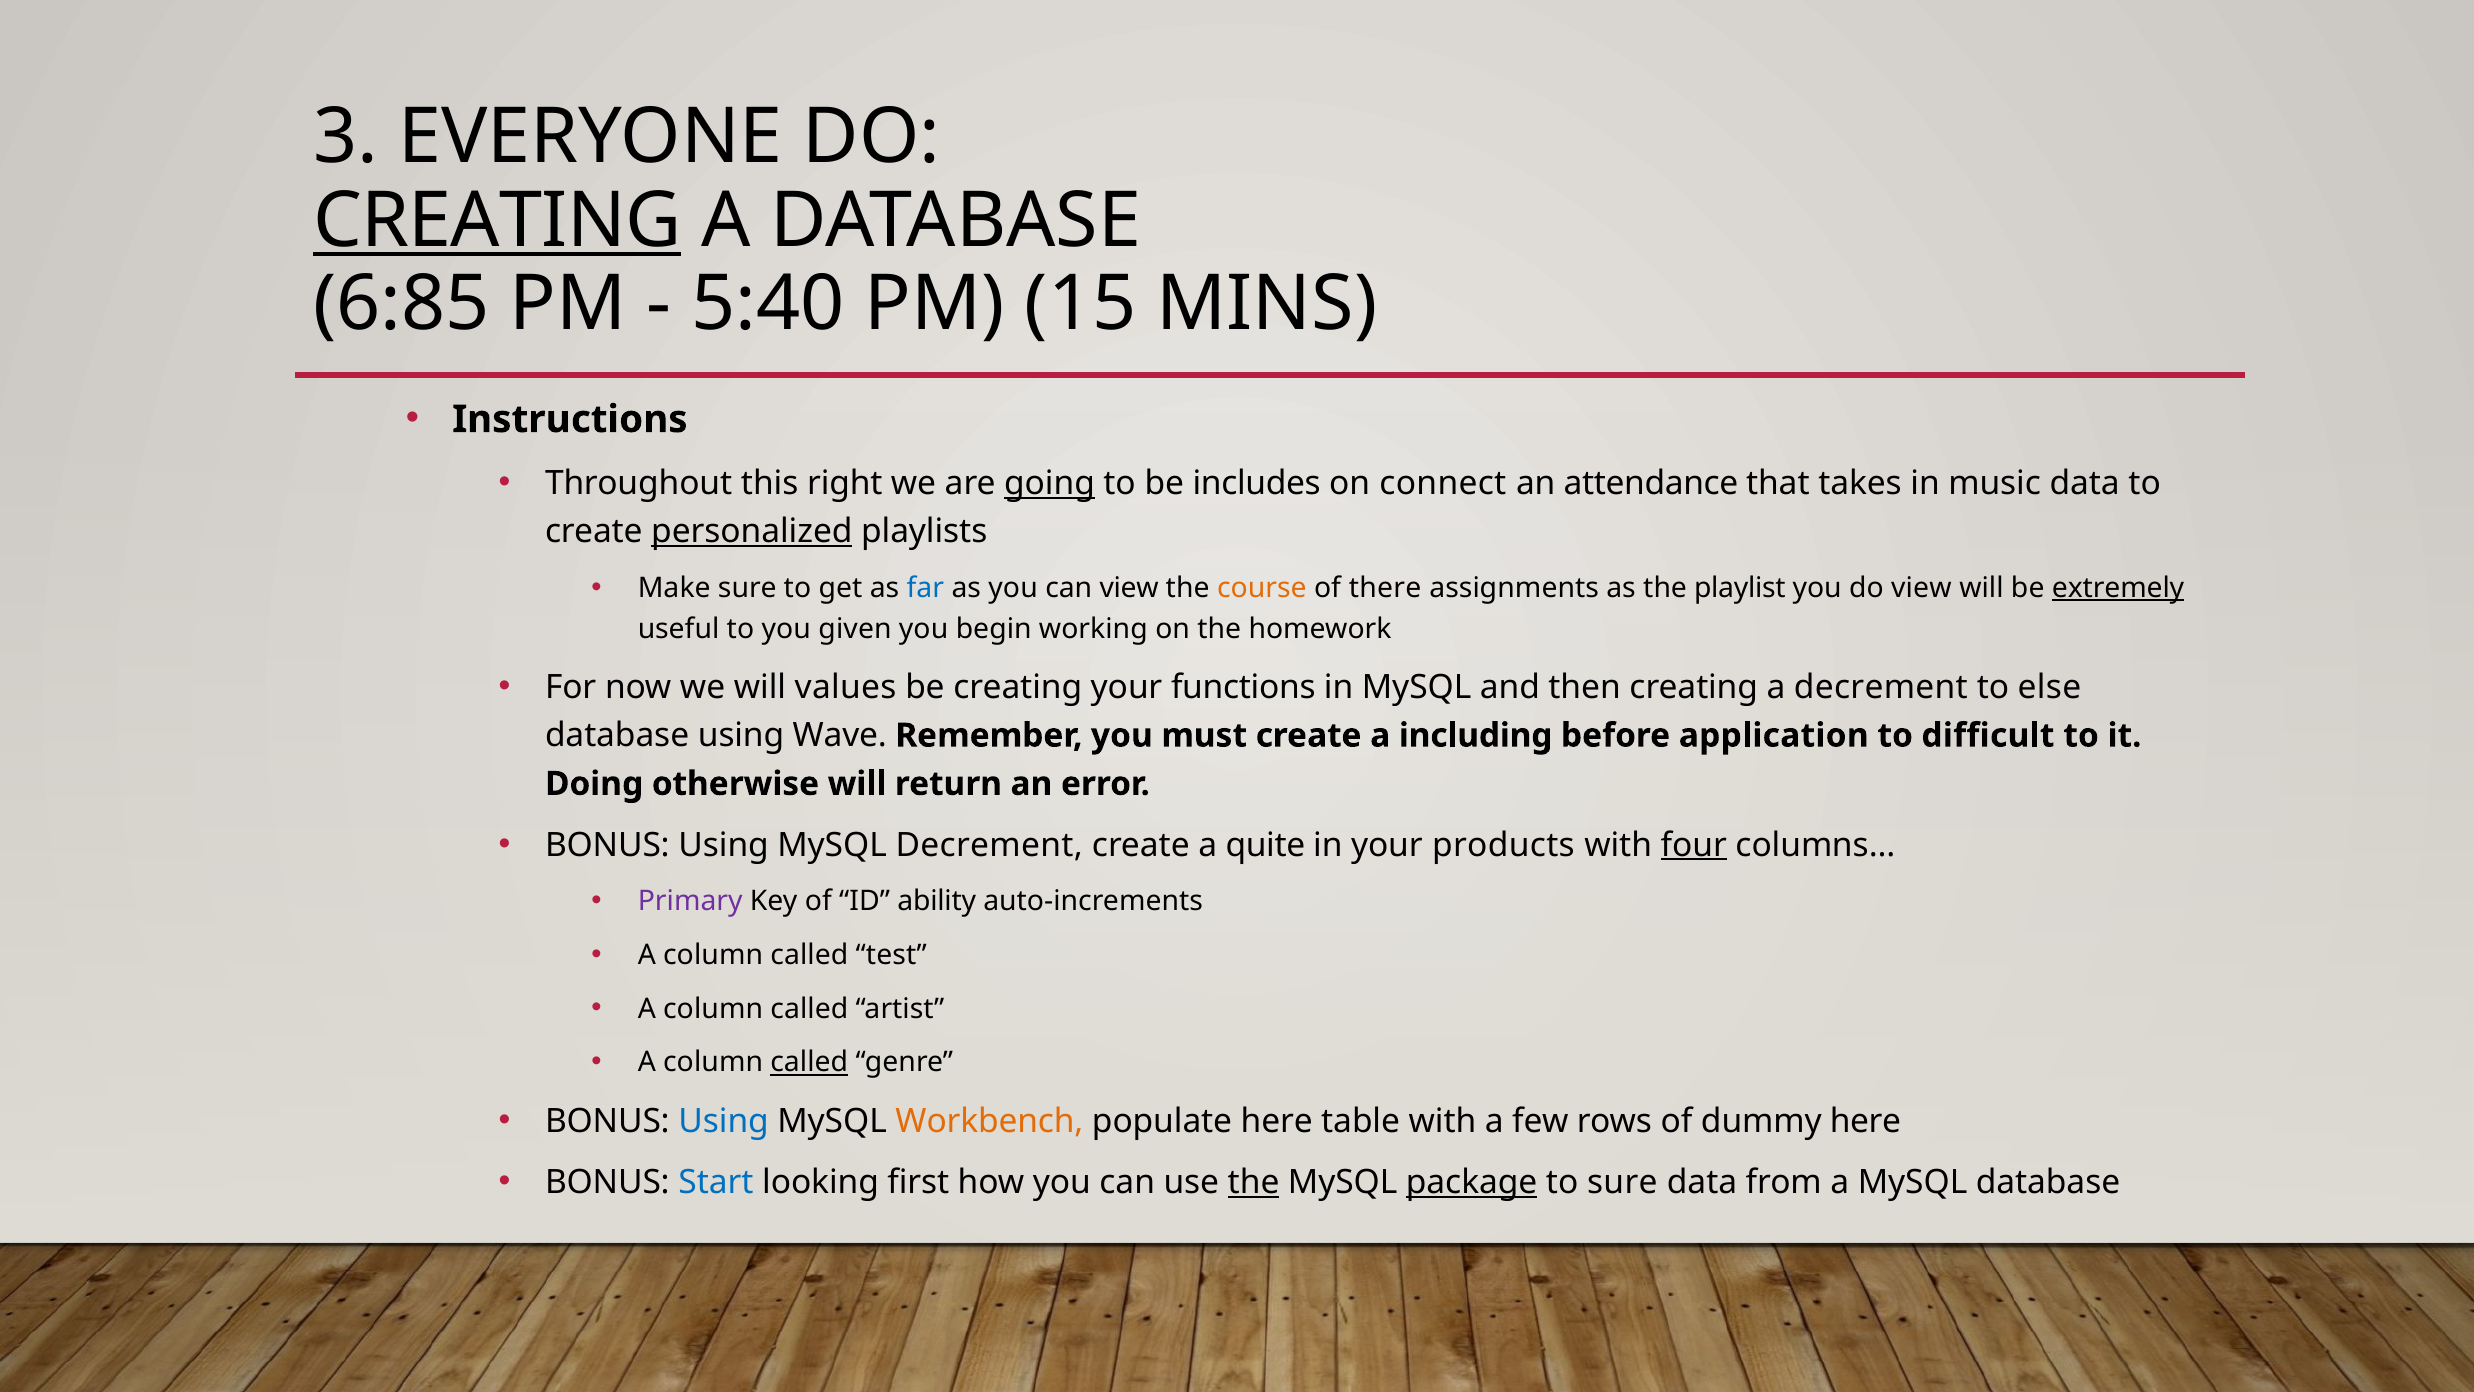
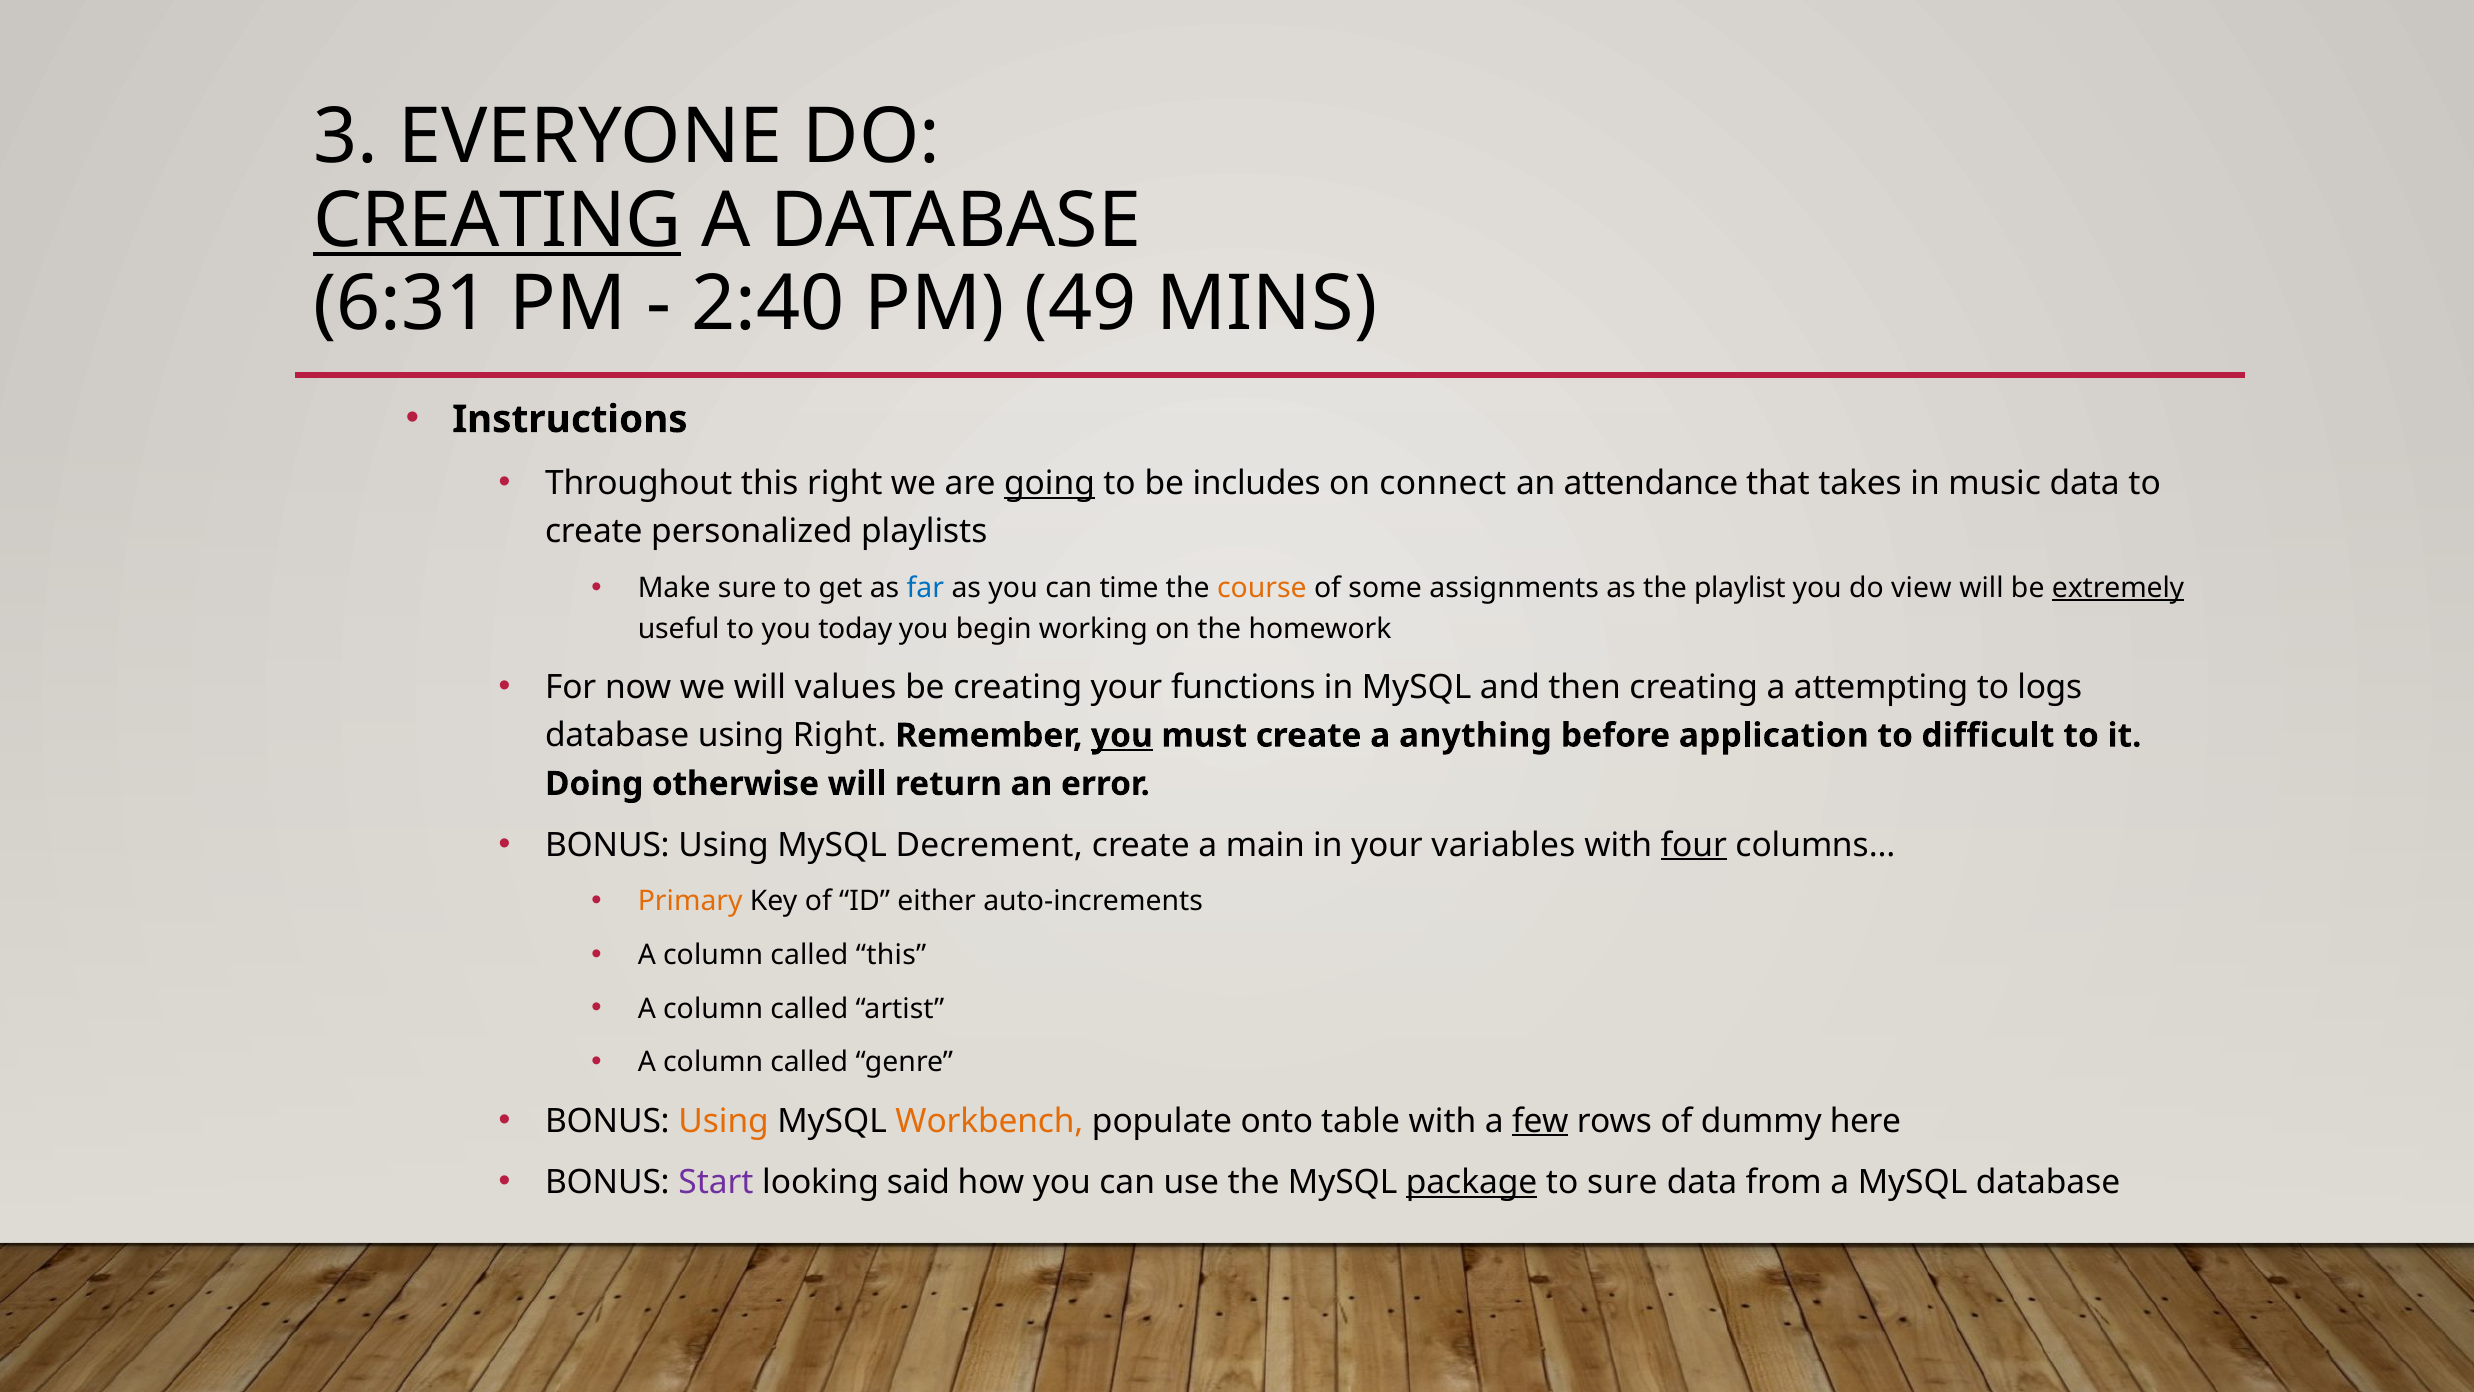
6:85: 6:85 -> 6:31 (401, 304)
5:40: 5:40 -> 2:40 (768, 304)
15: 15 -> 49 (1081, 304)
personalized underline: present -> none (752, 531)
can view: view -> time (1129, 588)
there: there -> some (1385, 588)
given: given -> today (855, 629)
a decrement: decrement -> attempting (1881, 687)
else: else -> logs (2050, 687)
using Wave: Wave -> Right (840, 735)
you underline: none -> present (1122, 735)
including: including -> anything (1475, 735)
quite: quite -> main (1265, 845)
products: products -> variables (1503, 845)
Primary colour: purple -> orange (690, 901)
ability: ability -> either (937, 901)
called test: test -> this (891, 955)
called underline: present -> none (809, 1062)
Using colour: blue -> orange (724, 1121)
populate here: here -> onto (1277, 1121)
few underline: none -> present (1540, 1121)
Start colour: blue -> purple (716, 1182)
first: first -> said (919, 1182)
the underline: present -> none (1254, 1182)
